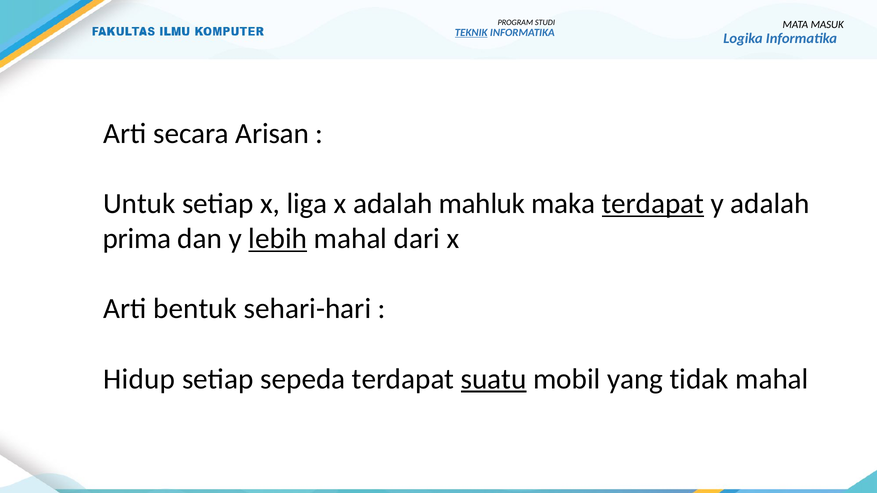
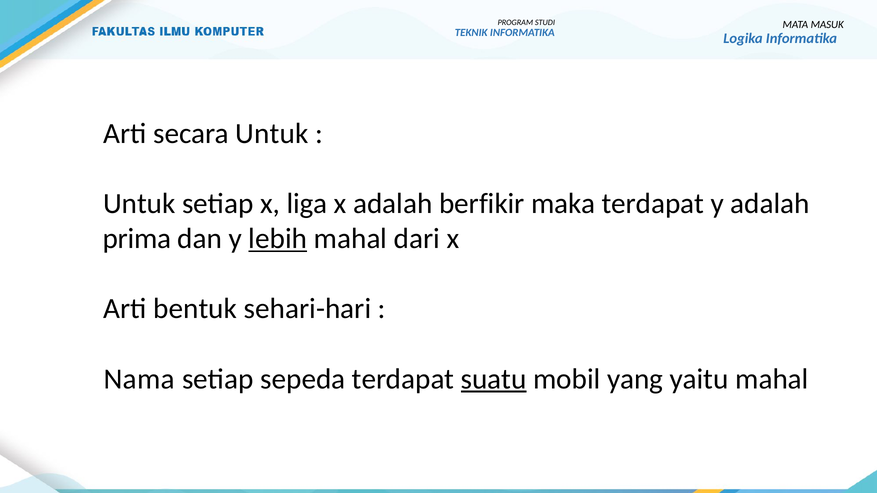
TEKNIK underline: present -> none (471, 33)
secara Arisan: Arisan -> Untuk (272, 134)
mahluk: mahluk -> berfikir (482, 204)
terdapat underline: present -> none (653, 204)
Hidup: Hidup -> Nama (139, 379)
tidak: tidak -> yaitu (699, 379)
